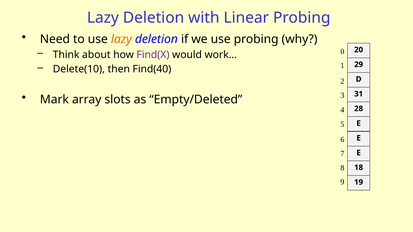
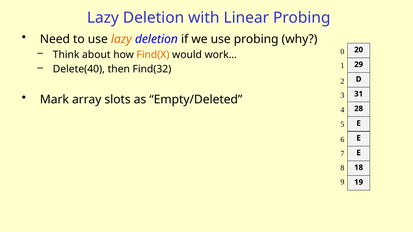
Find(X colour: purple -> orange (153, 55)
Delete(10: Delete(10 -> Delete(40 (79, 69)
Find(40: Find(40 -> Find(32 (152, 69)
